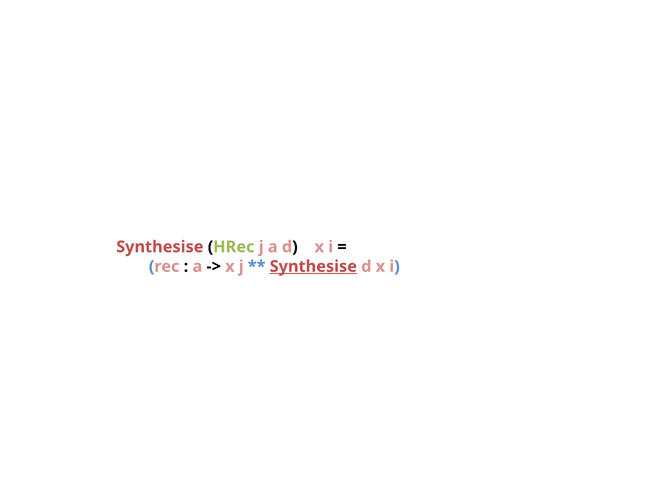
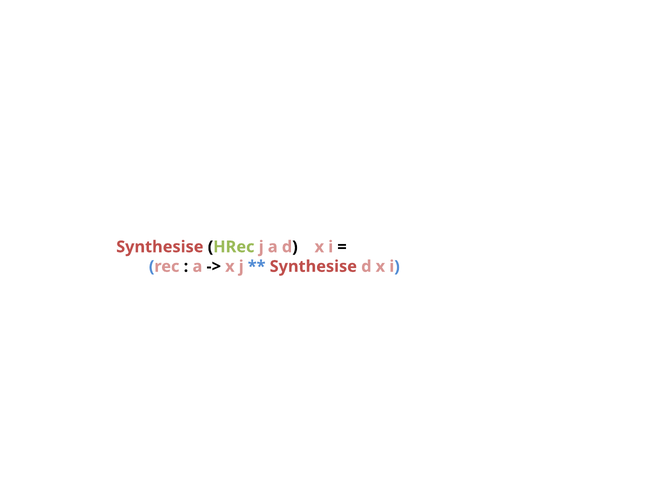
Synthesise underline: present -> none (313, 266)
